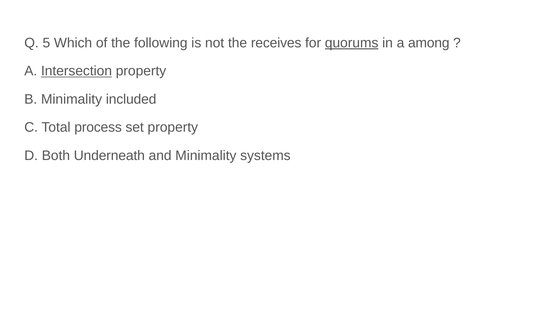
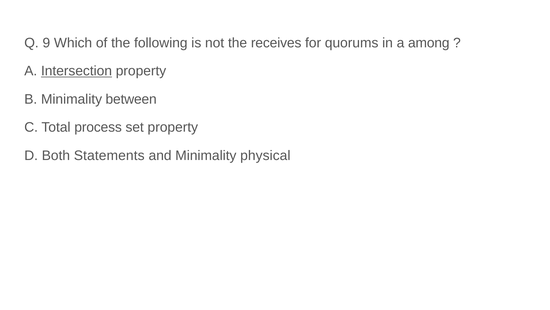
5: 5 -> 9 (46, 43)
quorums underline: present -> none (352, 43)
included: included -> between (131, 99)
Underneath: Underneath -> Statements (109, 155)
systems: systems -> physical (265, 155)
